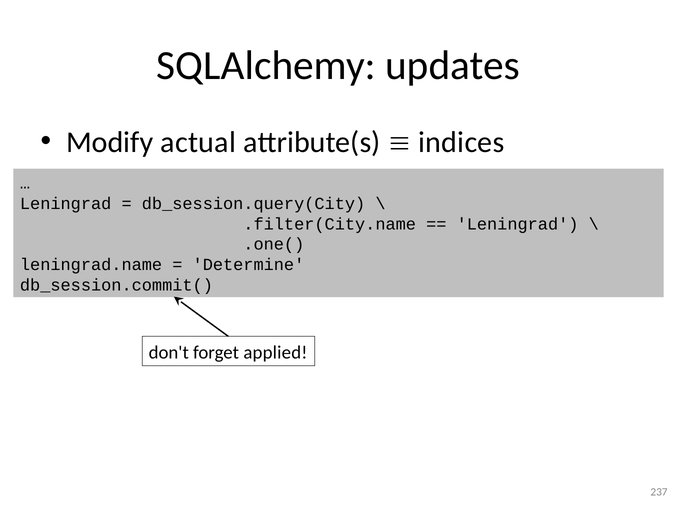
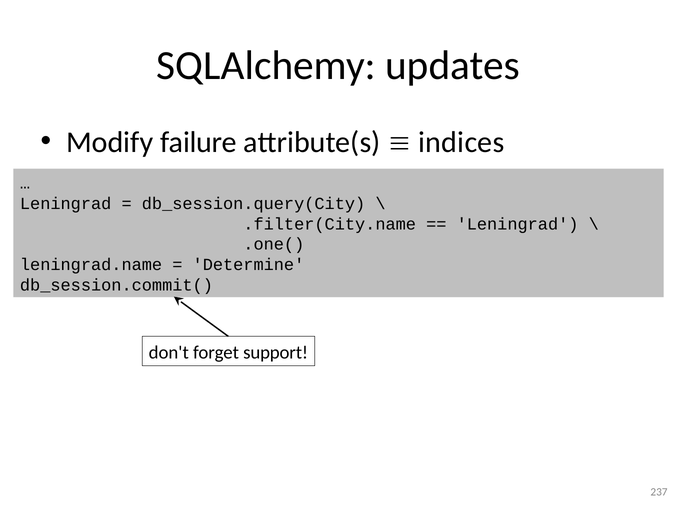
actual: actual -> failure (198, 142)
applied: applied -> support (276, 352)
